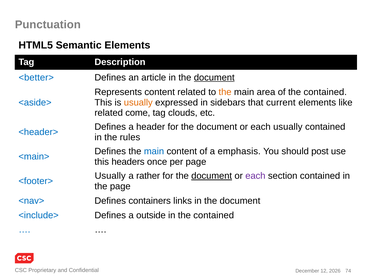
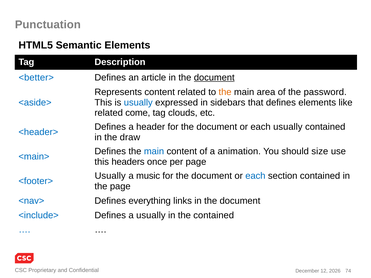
of the contained: contained -> password (325, 92)
usually colour: orange -> blue (138, 103)
that current: current -> defines (281, 103)
rules: rules -> draw (130, 137)
emphasis: emphasis -> animation (239, 152)
post: post -> size (320, 152)
rather: rather -> music (148, 176)
document underline: present -> none (212, 176)
each colour: purple -> blue (255, 176)
containers: containers -> everything (150, 201)
a outside: outside -> usually (151, 216)
